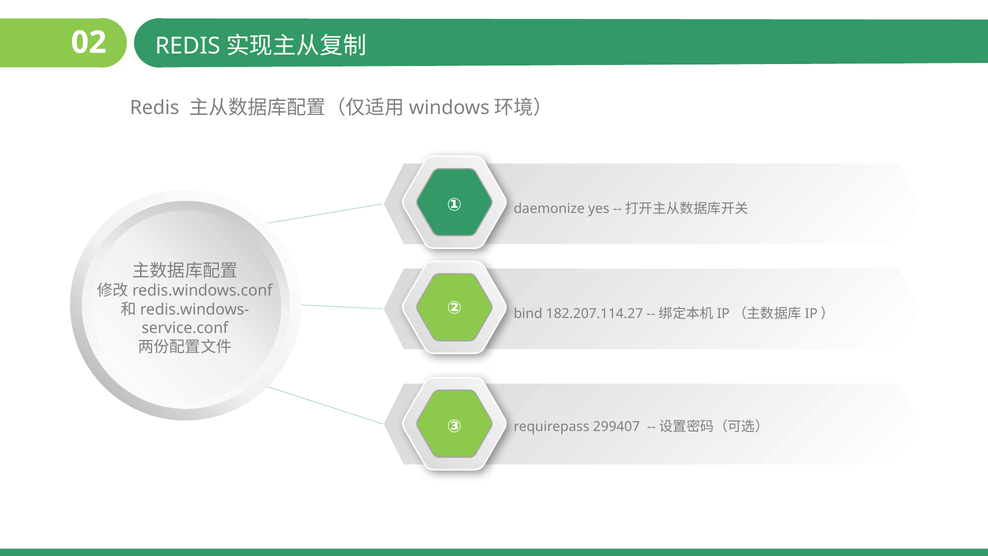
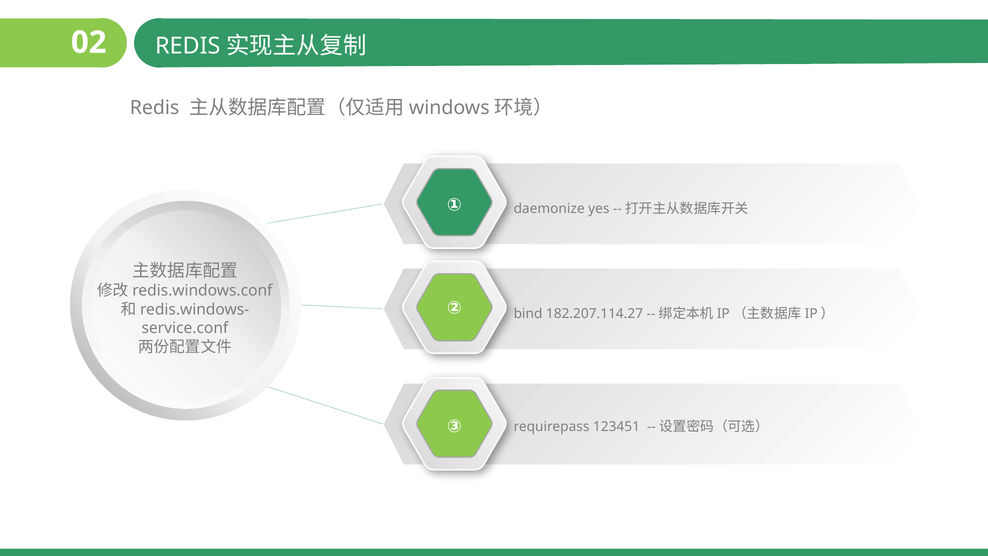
299407: 299407 -> 123451 (616, 427)
